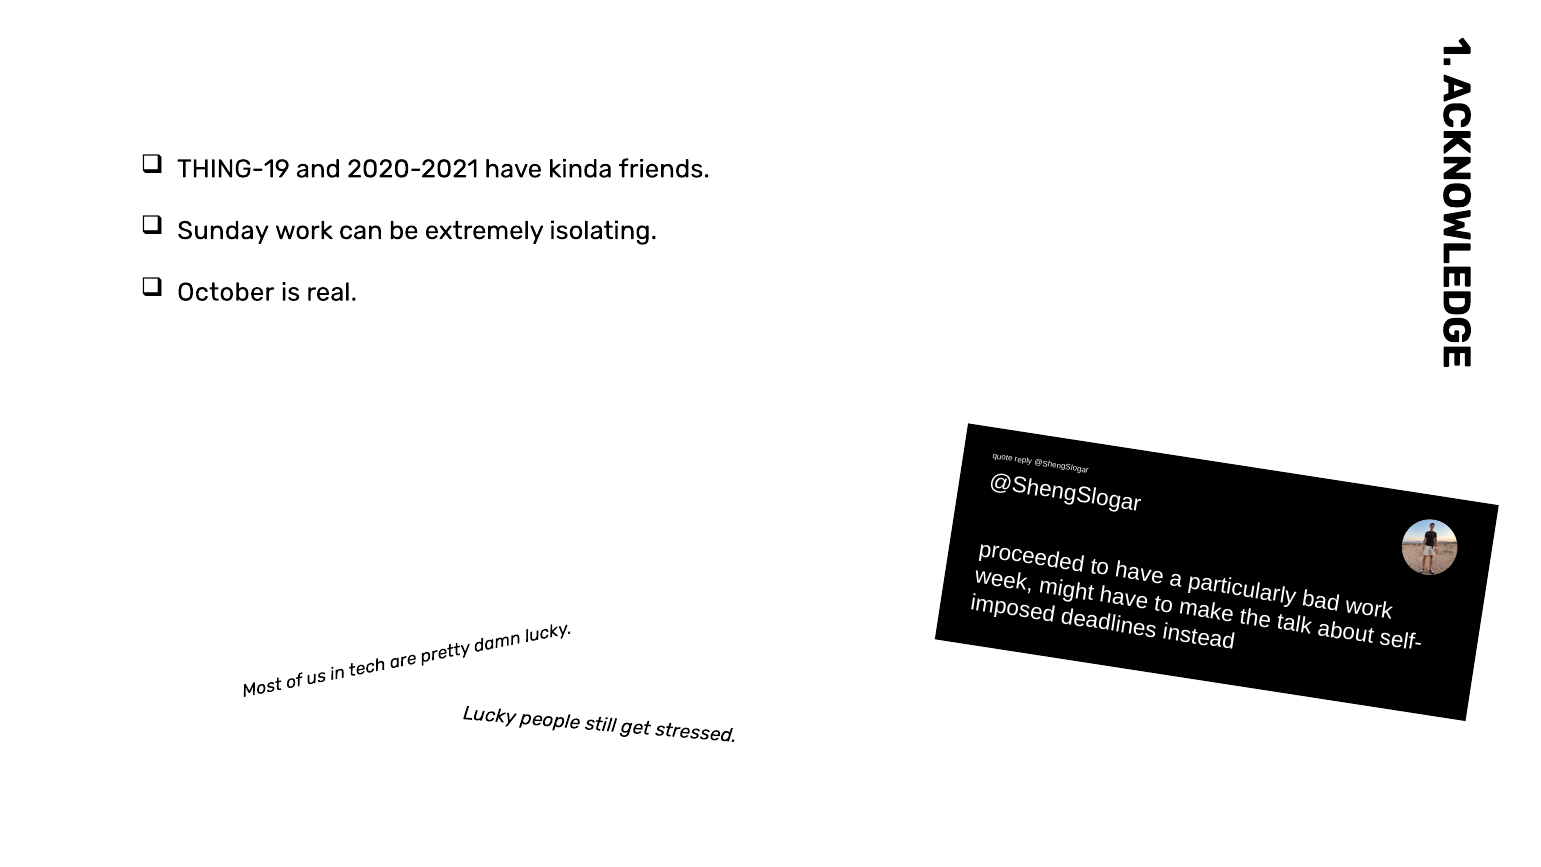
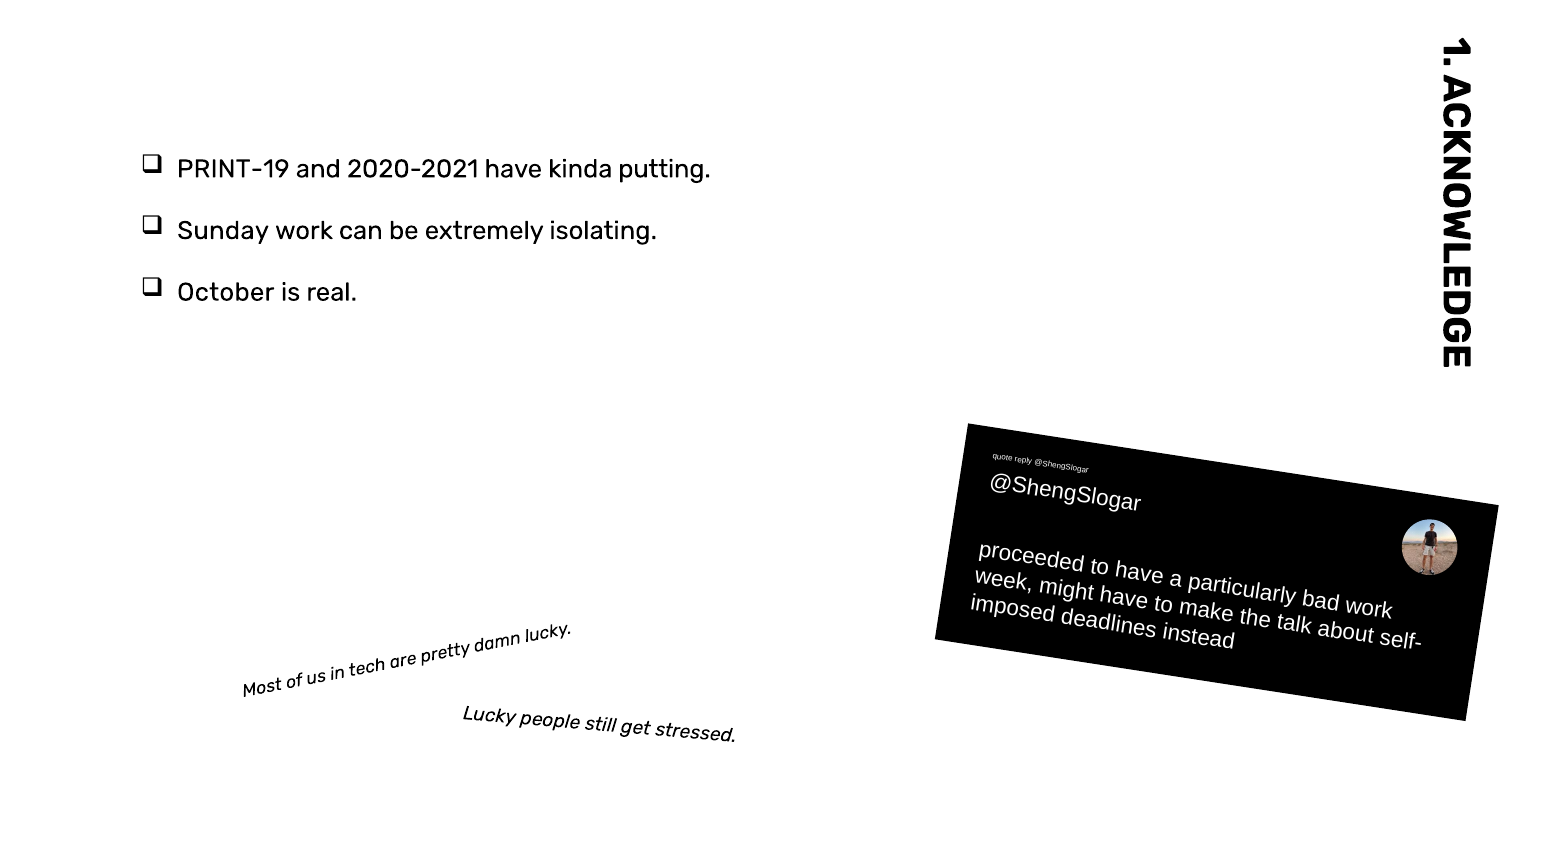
THING-19: THING-19 -> PRINT-19 (233, 169)
friends: friends -> putting (664, 169)
